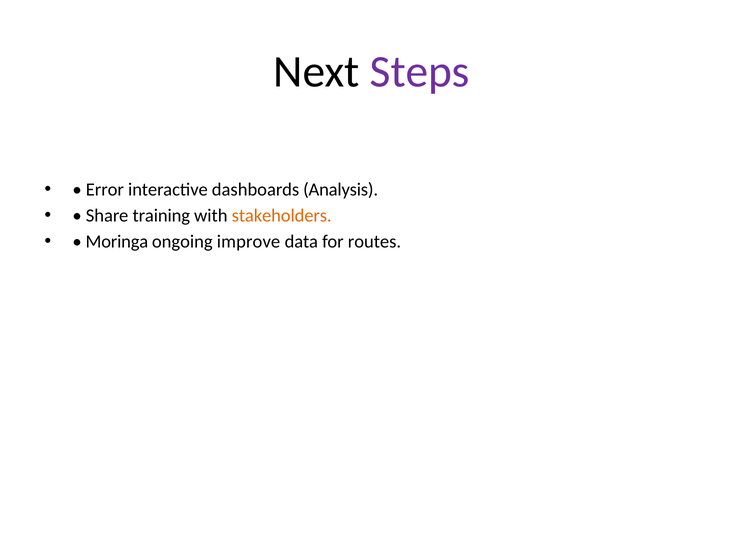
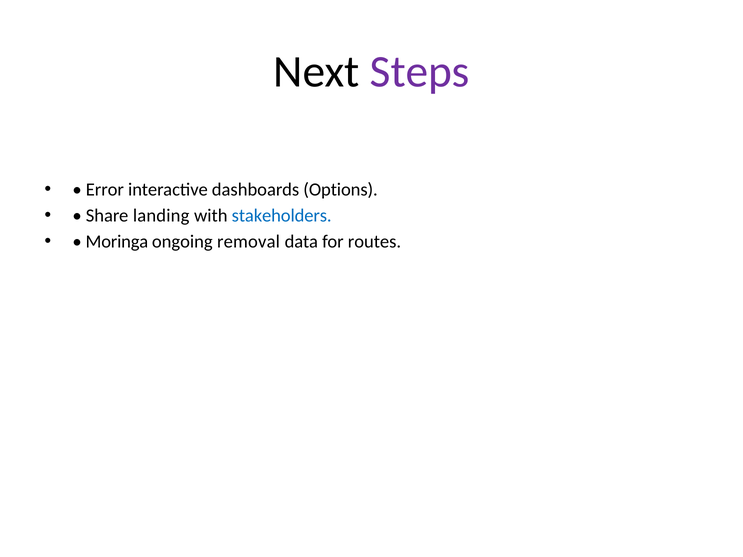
Analysis: Analysis -> Options (341, 190)
training: training -> landing (161, 216)
stakeholders colour: orange -> blue (282, 216)
improve: improve -> removal (249, 242)
